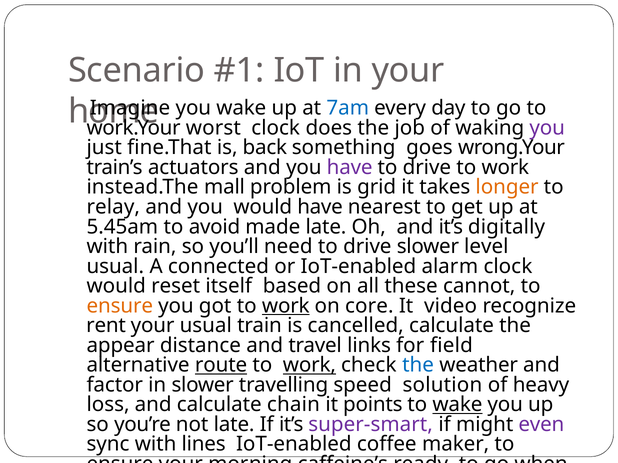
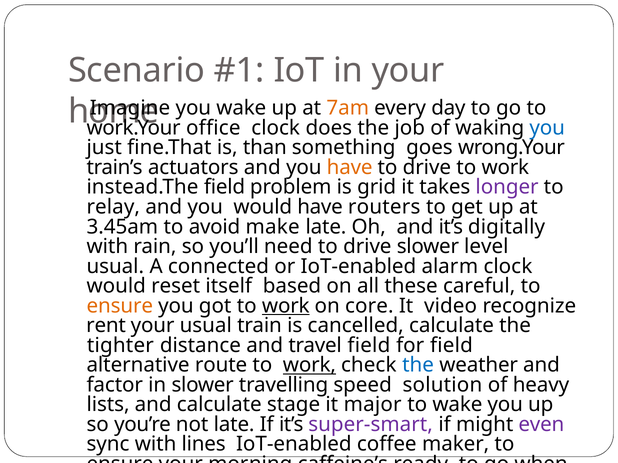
7am colour: blue -> orange (348, 108)
worst: worst -> office (213, 128)
you colour: purple -> blue (547, 128)
back: back -> than (265, 148)
have colour: purple -> orange (350, 168)
instead.The mall: mall -> field (225, 187)
longer colour: orange -> purple (507, 187)
nearest: nearest -> routers (384, 207)
5.45am: 5.45am -> 3.45am (122, 227)
made: made -> make (273, 227)
cannot: cannot -> careful (479, 286)
appear: appear -> tighter (120, 346)
travel links: links -> field (369, 346)
route underline: present -> none (221, 365)
loss: loss -> lists (108, 405)
chain: chain -> stage (294, 405)
points: points -> major (373, 405)
wake underline: present -> none (457, 405)
